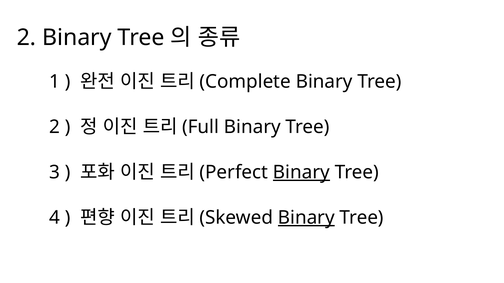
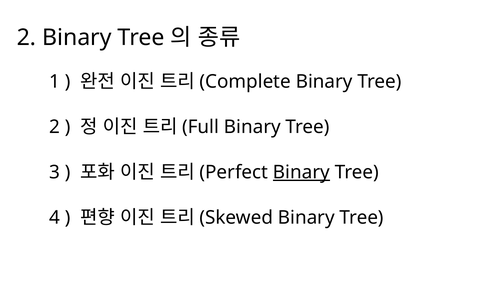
Binary underline: present -> none (306, 218)
